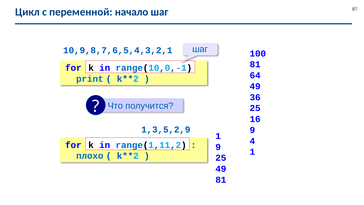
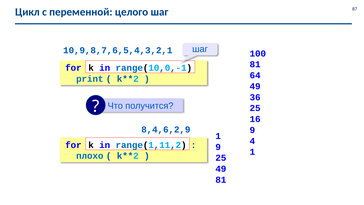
начало: начало -> целого (132, 12)
1,3,5,2,9: 1,3,5,2,9 -> 8,4,6,2,9 (166, 129)
